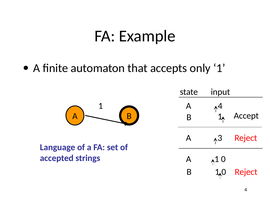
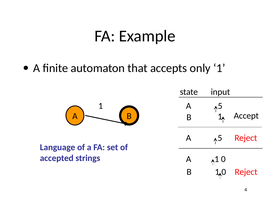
4: 4 -> 5 (220, 106)
3: 3 -> 5 (220, 138)
